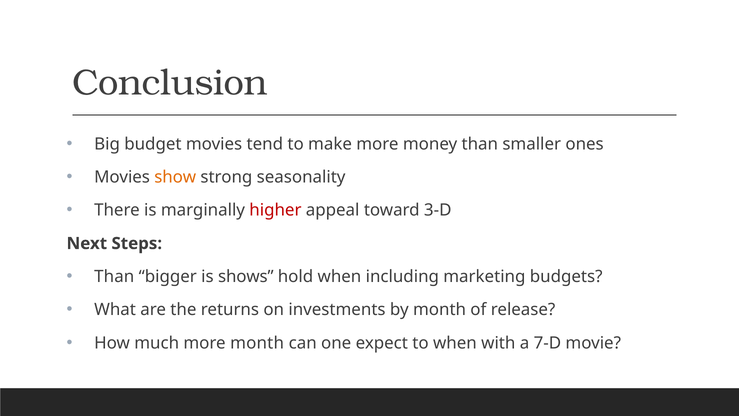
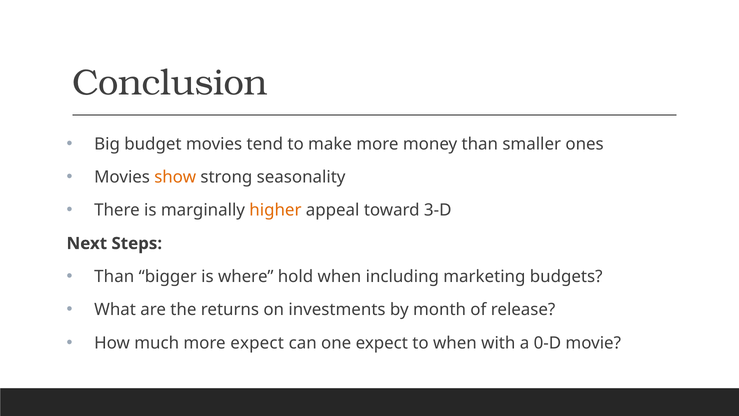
higher colour: red -> orange (275, 210)
shows: shows -> where (246, 276)
more month: month -> expect (257, 343)
7-D: 7-D -> 0-D (547, 343)
